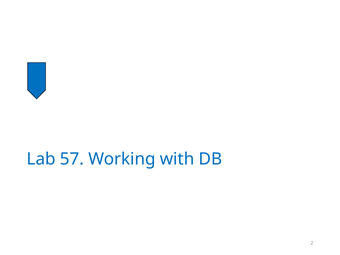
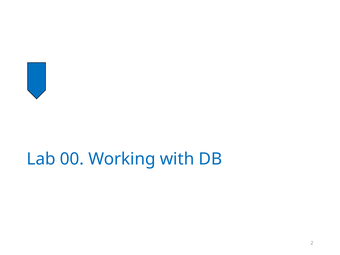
57: 57 -> 00 (72, 159)
